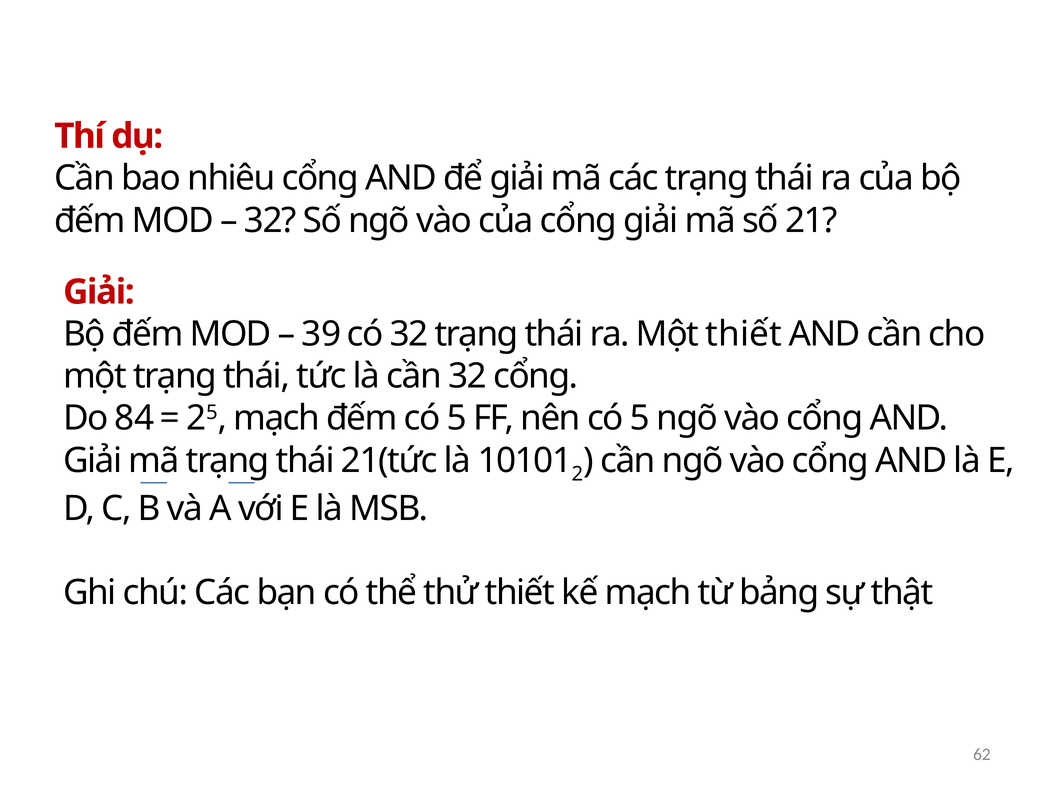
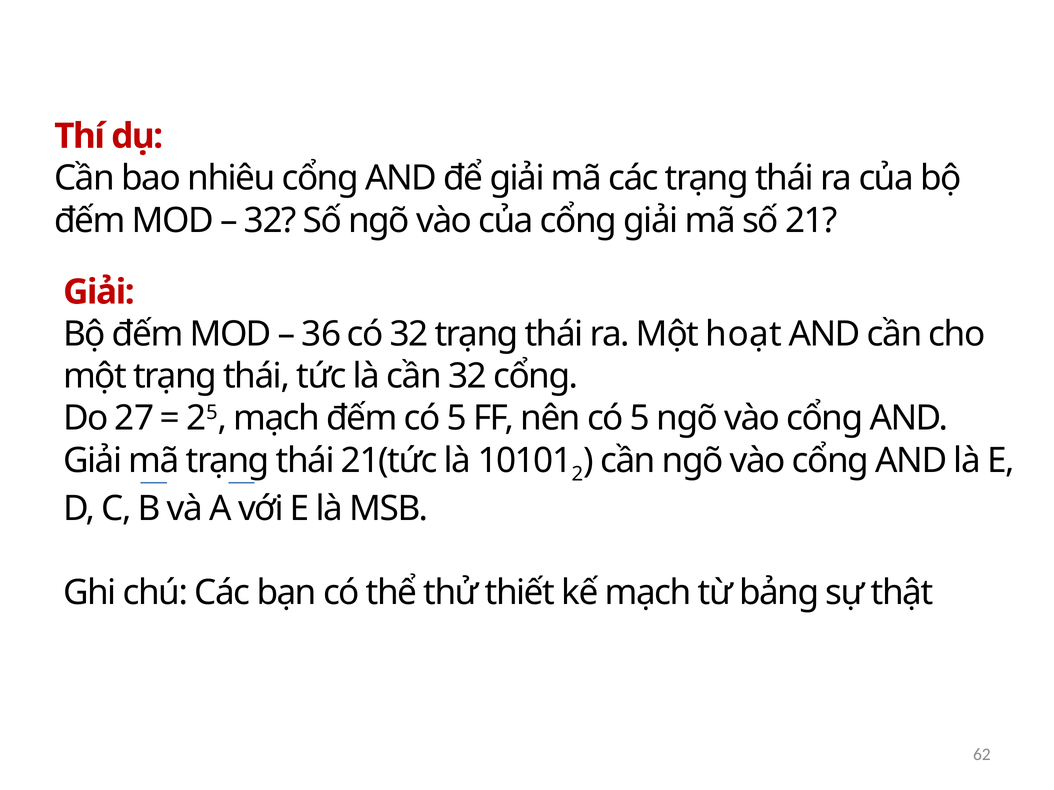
39: 39 -> 36 (321, 334)
Một thiết: thiết -> hoạt (744, 334)
84: 84 -> 27 (134, 419)
